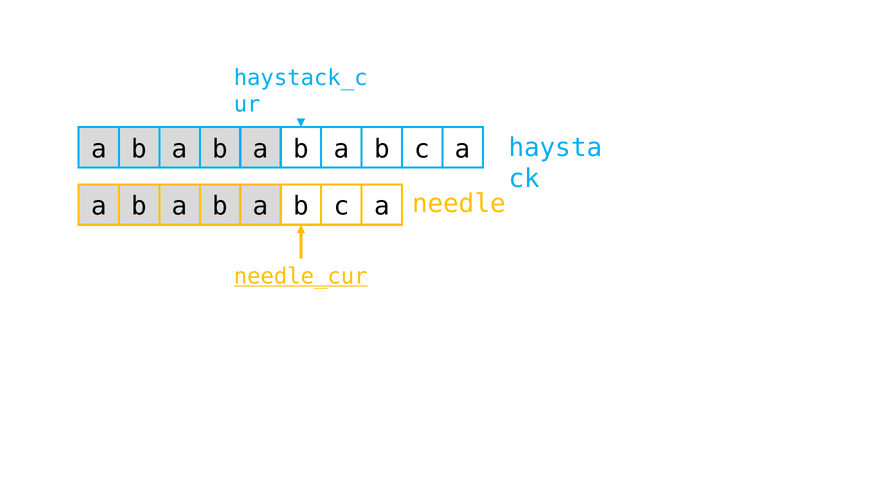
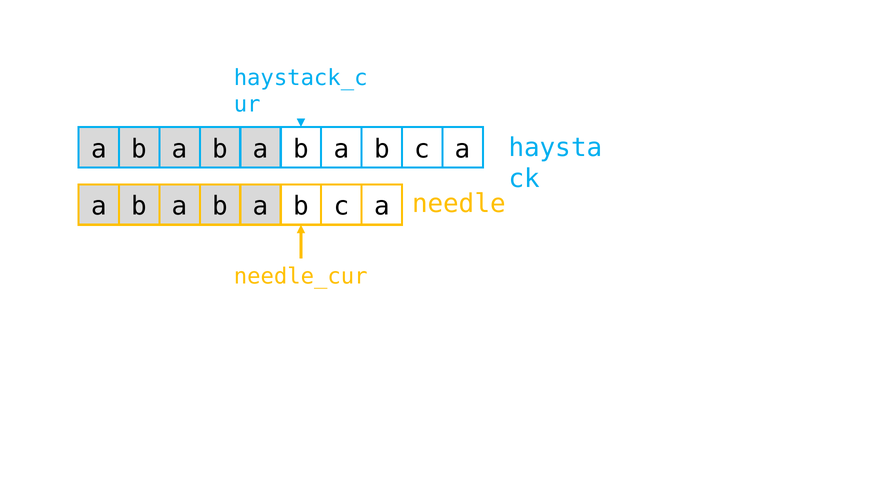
needle_cur underline: present -> none (301, 277)
